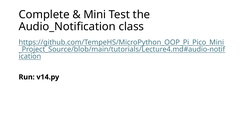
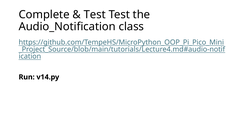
Mini: Mini -> Test (95, 15)
